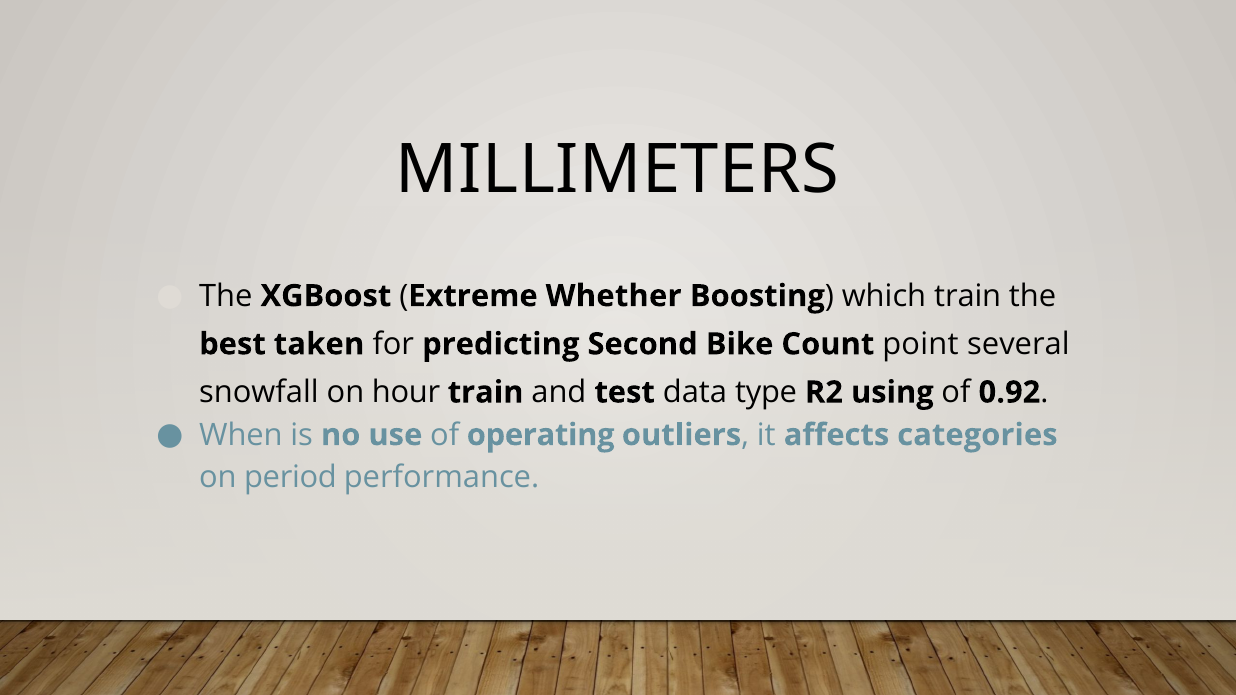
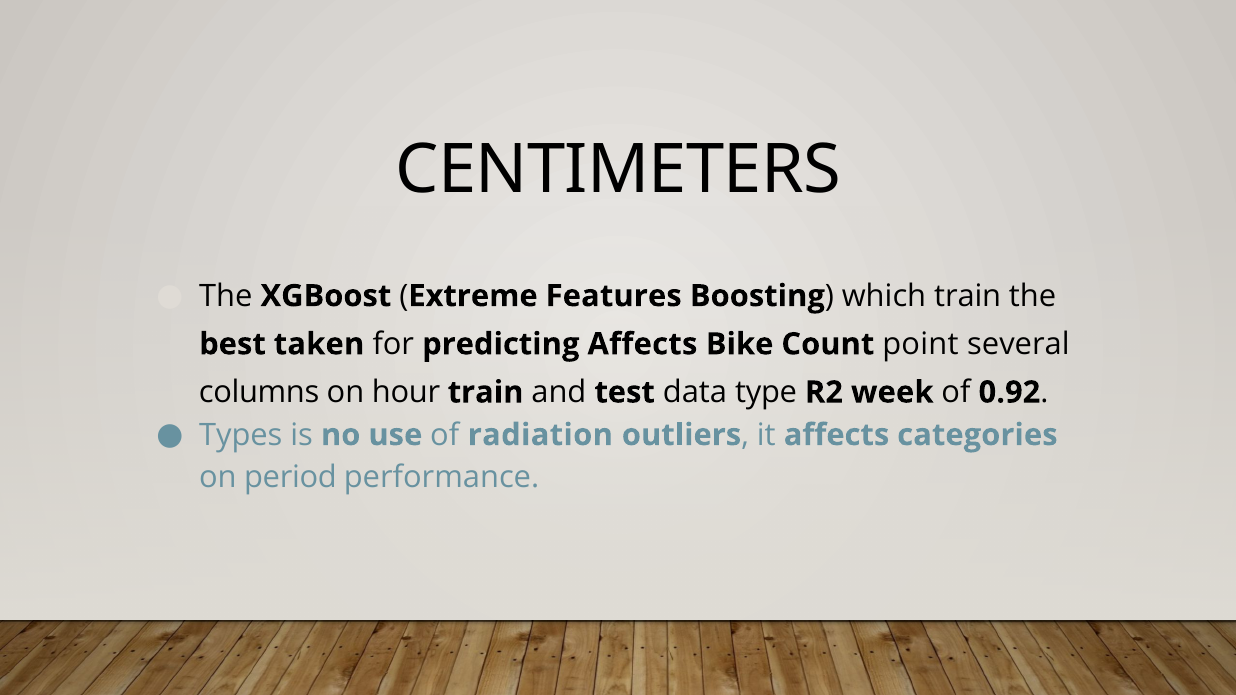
MILLIMETERS: MILLIMETERS -> CENTIMETERS (618, 170)
Whether: Whether -> Features (614, 296)
predicting Second: Second -> Affects (642, 344)
snowfall: snowfall -> columns (259, 392)
using: using -> week (892, 392)
When: When -> Types (241, 435)
operating: operating -> radiation (540, 435)
